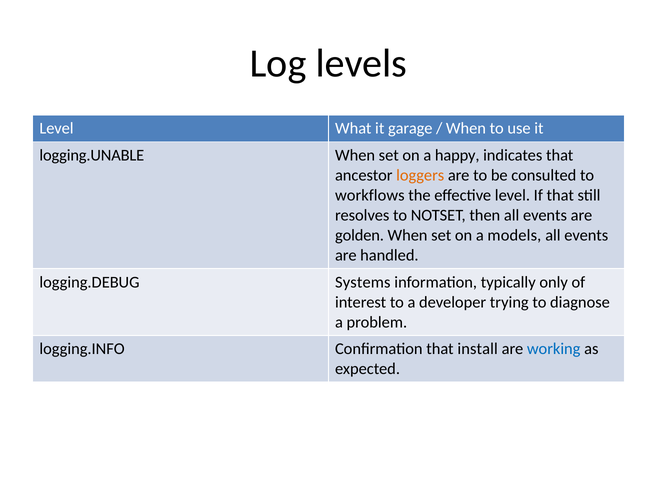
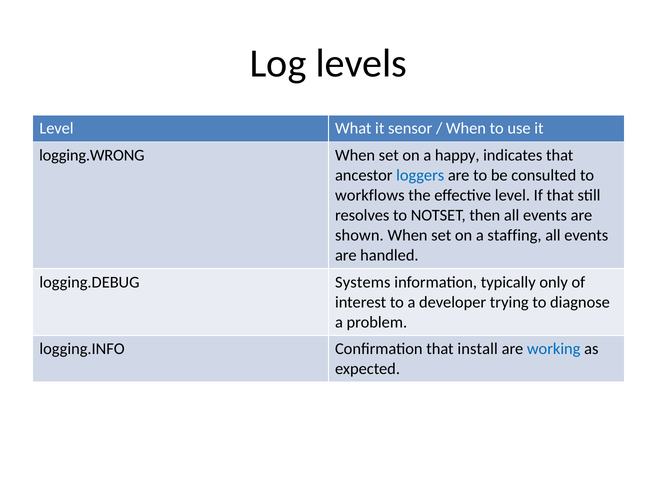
garage: garage -> sensor (410, 128)
logging.UNABLE: logging.UNABLE -> logging.WRONG (92, 155)
loggers colour: orange -> blue (420, 175)
golden: golden -> shown (359, 235)
models: models -> staffing (514, 235)
